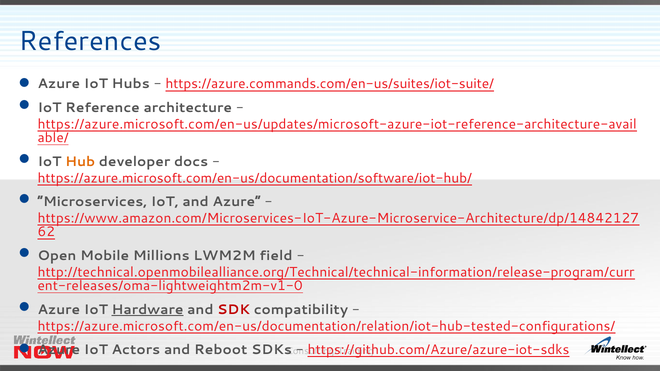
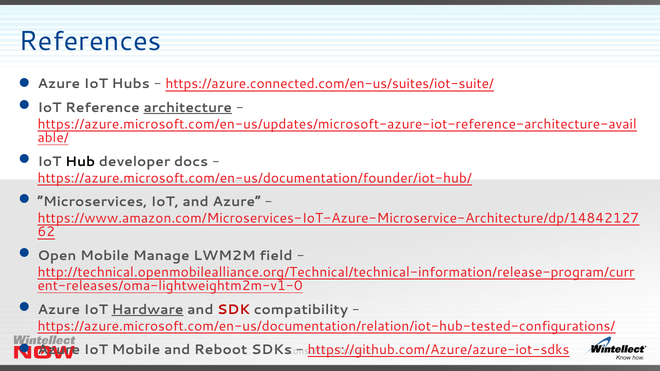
https://azure.commands.com/en-us/suites/iot-suite/: https://azure.commands.com/en-us/suites/iot-suite/ -> https://azure.connected.com/en-us/suites/iot-suite/ (330, 84)
architecture underline: none -> present (188, 108)
Hub colour: orange -> black (80, 162)
https://azure.microsoft.com/en-us/documentation/software/iot-hub/: https://azure.microsoft.com/en-us/documentation/software/iot-hub/ -> https://azure.microsoft.com/en-us/documentation/founder/iot-hub/ (255, 178)
Millions: Millions -> Manage (161, 256)
IoT Actors: Actors -> Mobile (136, 350)
